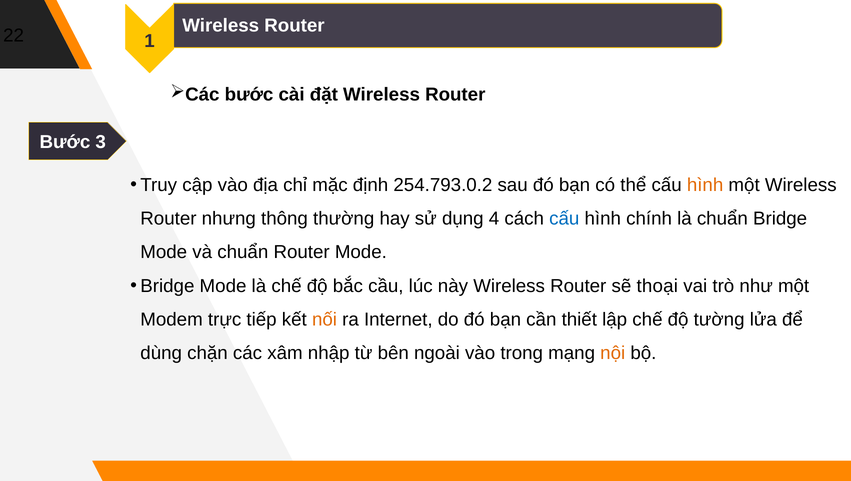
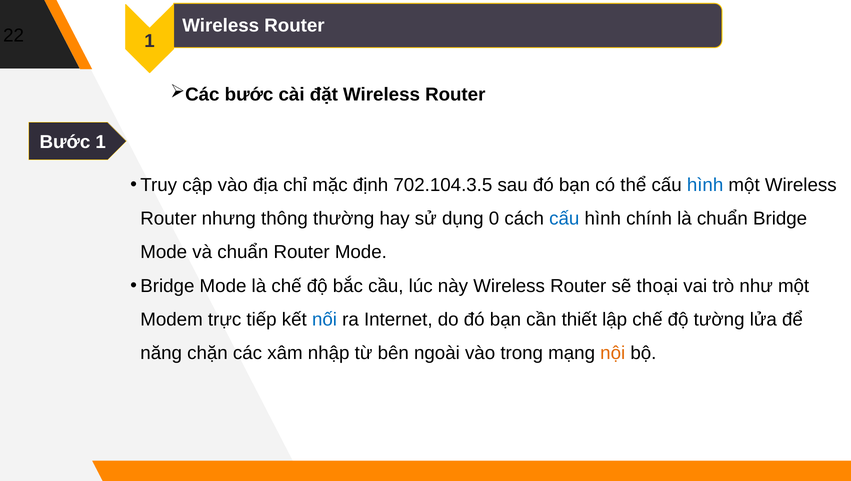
Bước 3: 3 -> 1 (101, 142)
254.793.0.2: 254.793.0.2 -> 702.104.3.5 (443, 185)
hình colour: orange -> blue (705, 185)
4: 4 -> 0 (494, 219)
nối colour: orange -> blue (324, 320)
dùng: dùng -> năng (161, 354)
